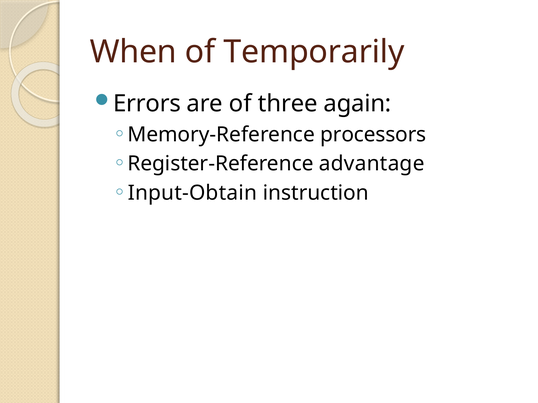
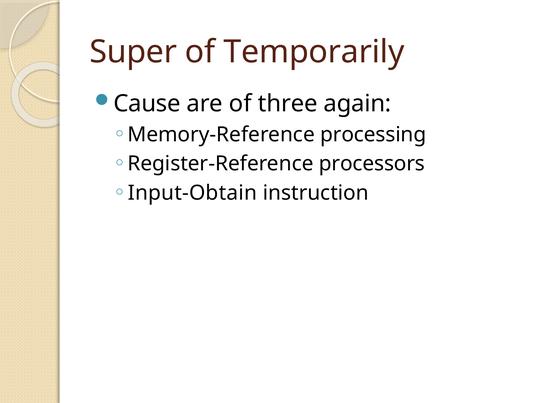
When: When -> Super (133, 52)
Errors: Errors -> Cause (147, 104)
processors: processors -> processing (373, 135)
advantage: advantage -> processors (372, 164)
